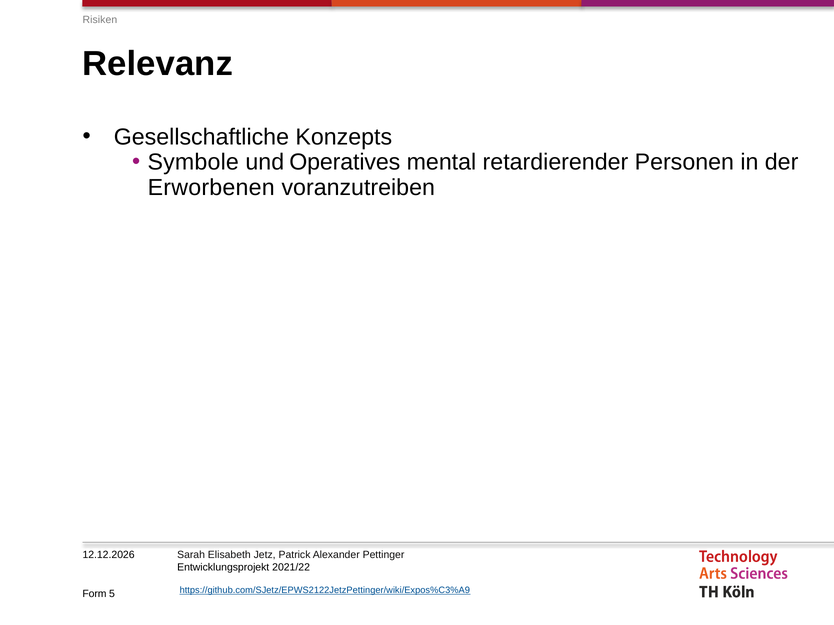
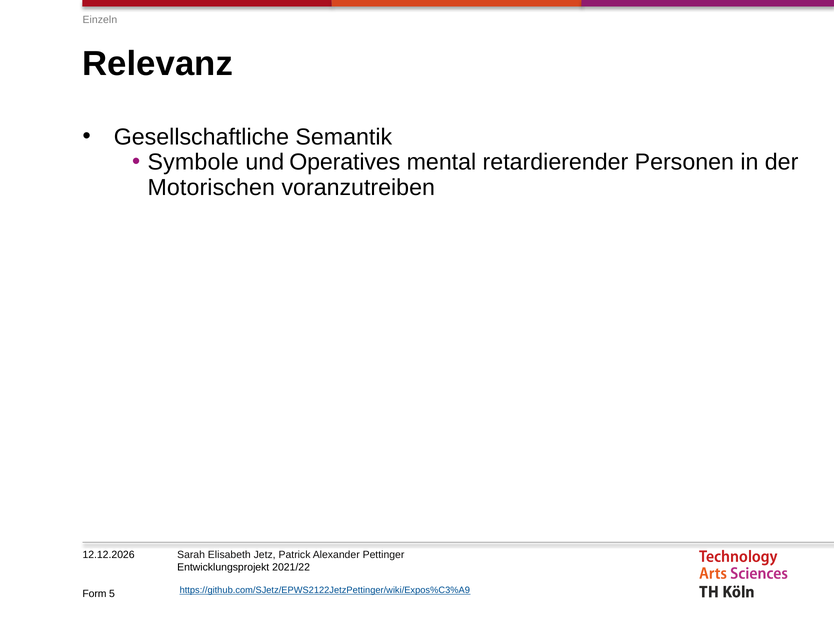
Risiken: Risiken -> Einzeln (100, 20)
Konzepts: Konzepts -> Semantik (344, 137)
Erworbenen: Erworbenen -> Motorischen (211, 188)
